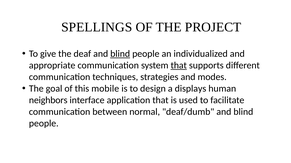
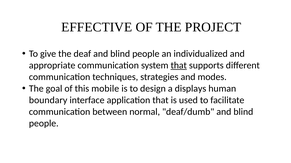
SPELLINGS: SPELLINGS -> EFFECTIVE (97, 27)
blind underline: present -> none (120, 54)
neighbors: neighbors -> boundary (48, 101)
